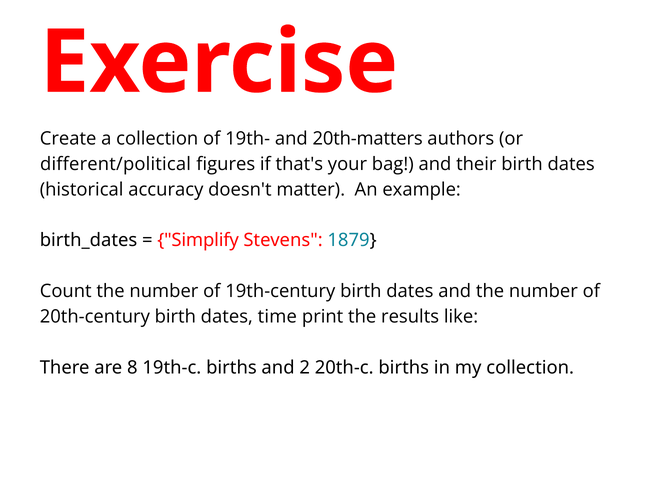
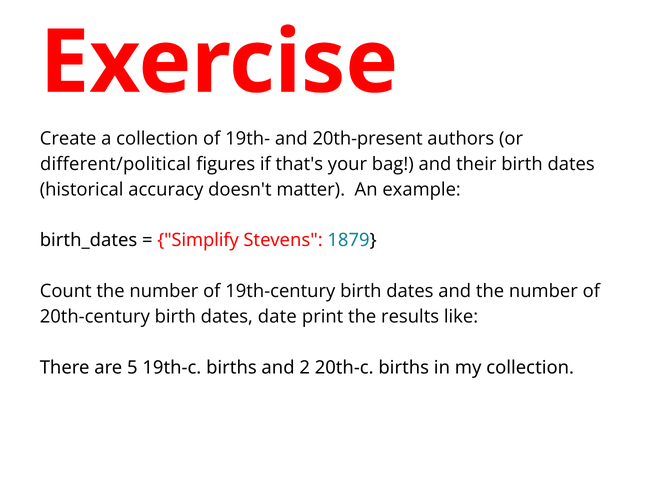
20th-matters: 20th-matters -> 20th-present (368, 138)
time: time -> date (277, 316)
8: 8 -> 5 (132, 367)
